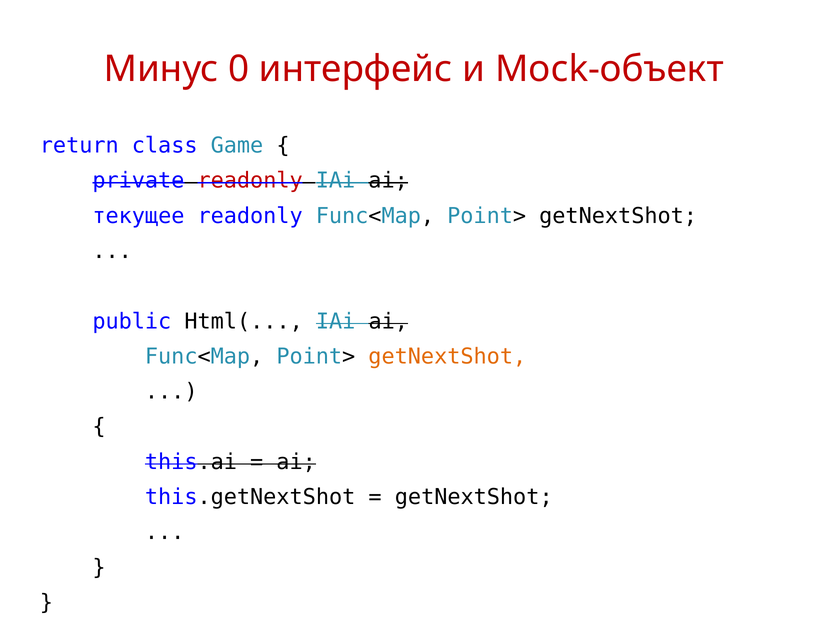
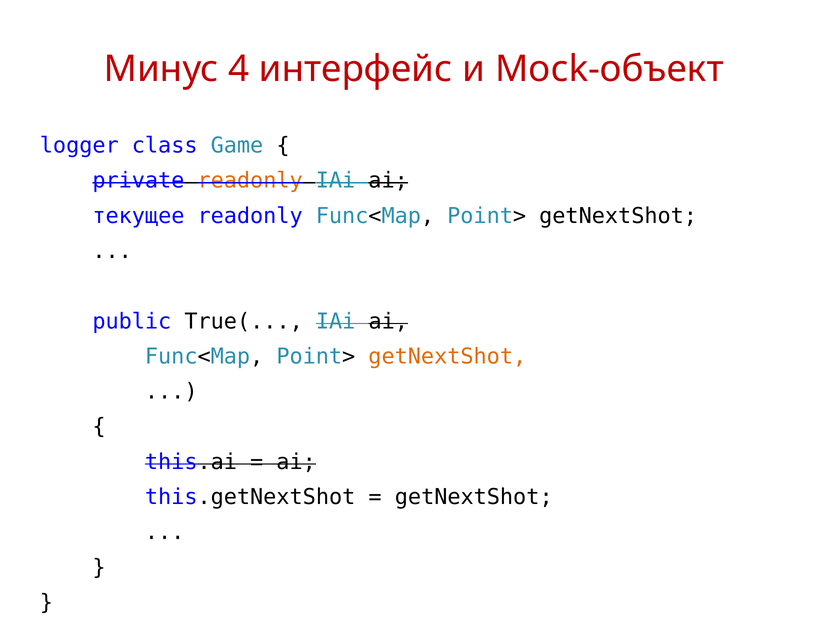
0: 0 -> 4 (239, 69)
return: return -> logger (79, 146)
readonly colour: red -> orange (250, 181)
Html(: Html( -> True( (244, 322)
